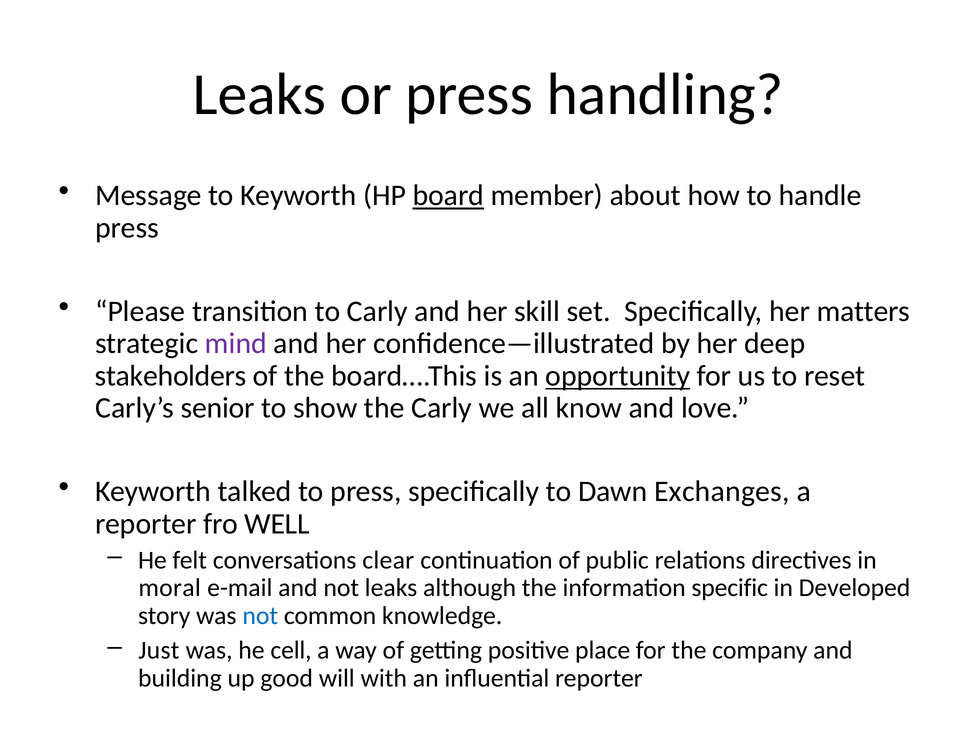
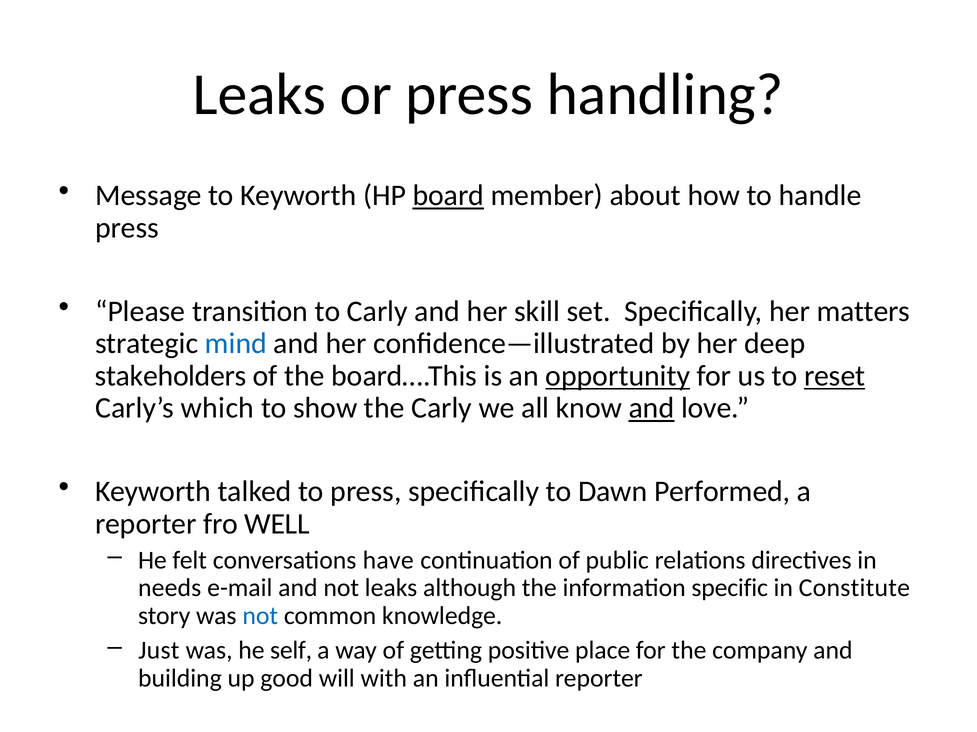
mind colour: purple -> blue (236, 344)
reset underline: none -> present (835, 376)
senior: senior -> which (217, 408)
and underline: none -> present (651, 408)
Exchanges: Exchanges -> Performed (722, 492)
clear: clear -> have (388, 561)
moral: moral -> needs (170, 589)
Developed: Developed -> Constitute (854, 589)
cell: cell -> self (291, 651)
